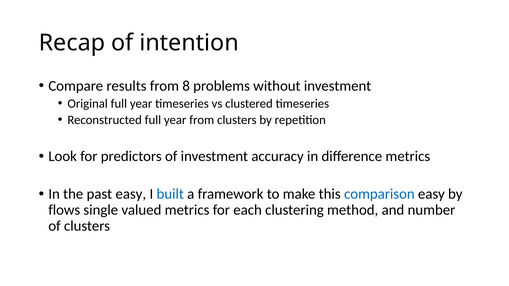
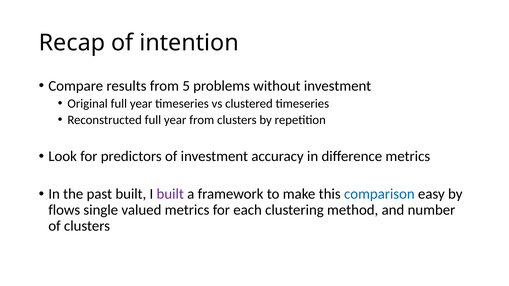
8: 8 -> 5 (186, 86)
past easy: easy -> built (131, 194)
built colour: blue -> purple (170, 194)
